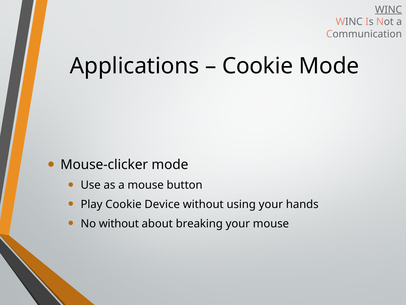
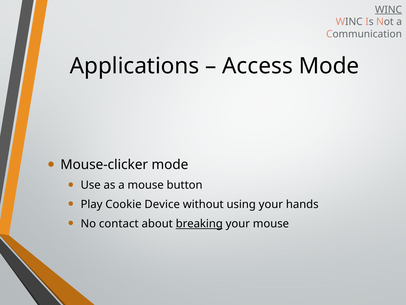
Cookie: Cookie -> Access (257, 66)
No without: without -> contact (119, 223)
breaking underline: none -> present (199, 223)
